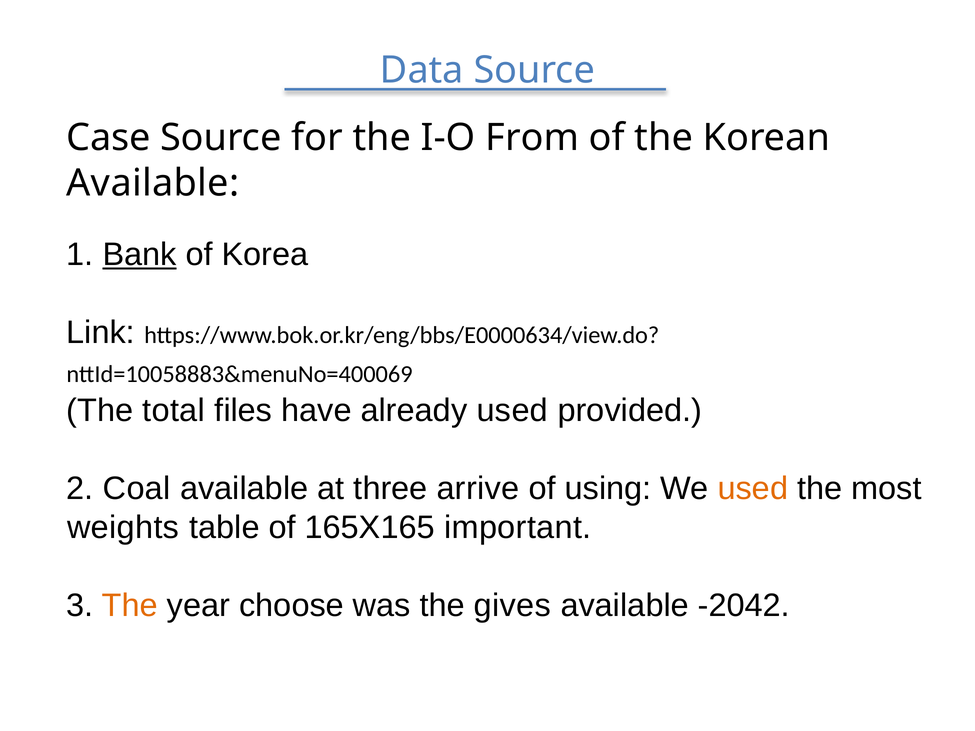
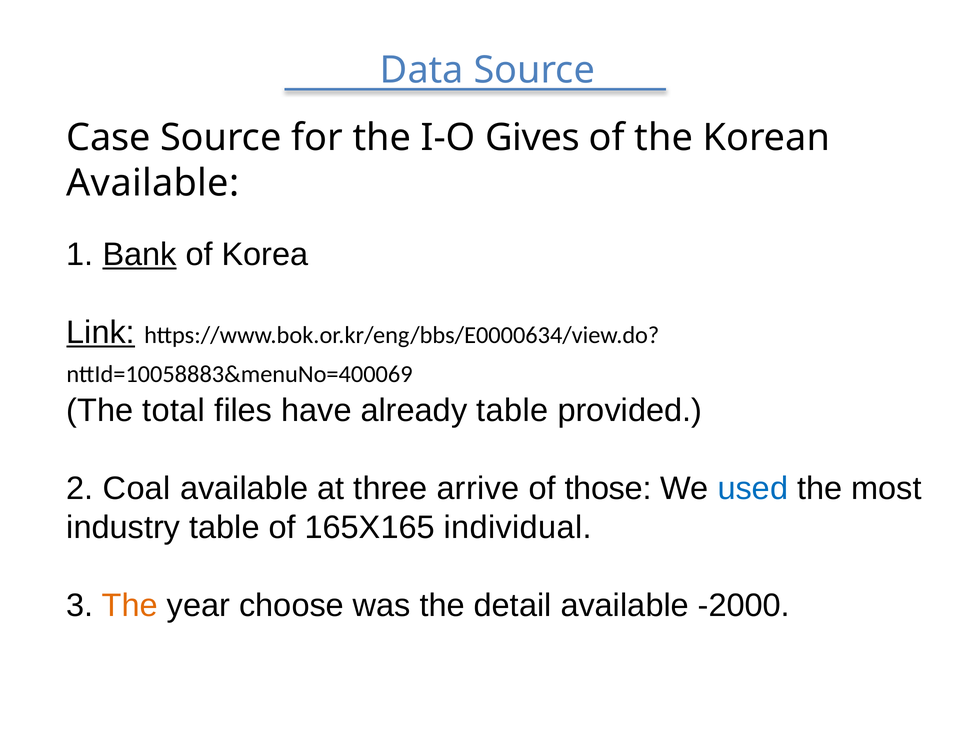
From: From -> Gives (532, 138)
Link underline: none -> present (101, 333)
already used: used -> table (512, 411)
using: using -> those (608, 489)
used colour: orange -> blue (753, 489)
weights: weights -> industry (123, 528)
important: important -> individual (518, 528)
gives: gives -> detail (513, 606)
-2042: -2042 -> -2000 (744, 606)
